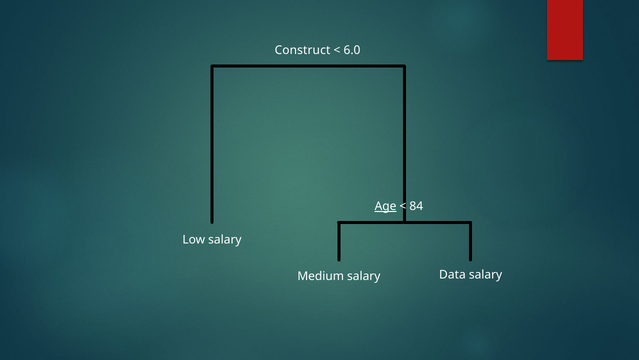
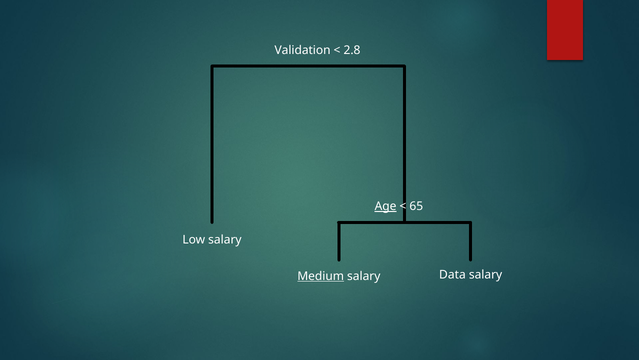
Construct: Construct -> Validation (303, 50)
6.0: 6.0 -> 2.8 (352, 50)
84: 84 -> 65 (416, 206)
Medium underline: none -> present (321, 276)
